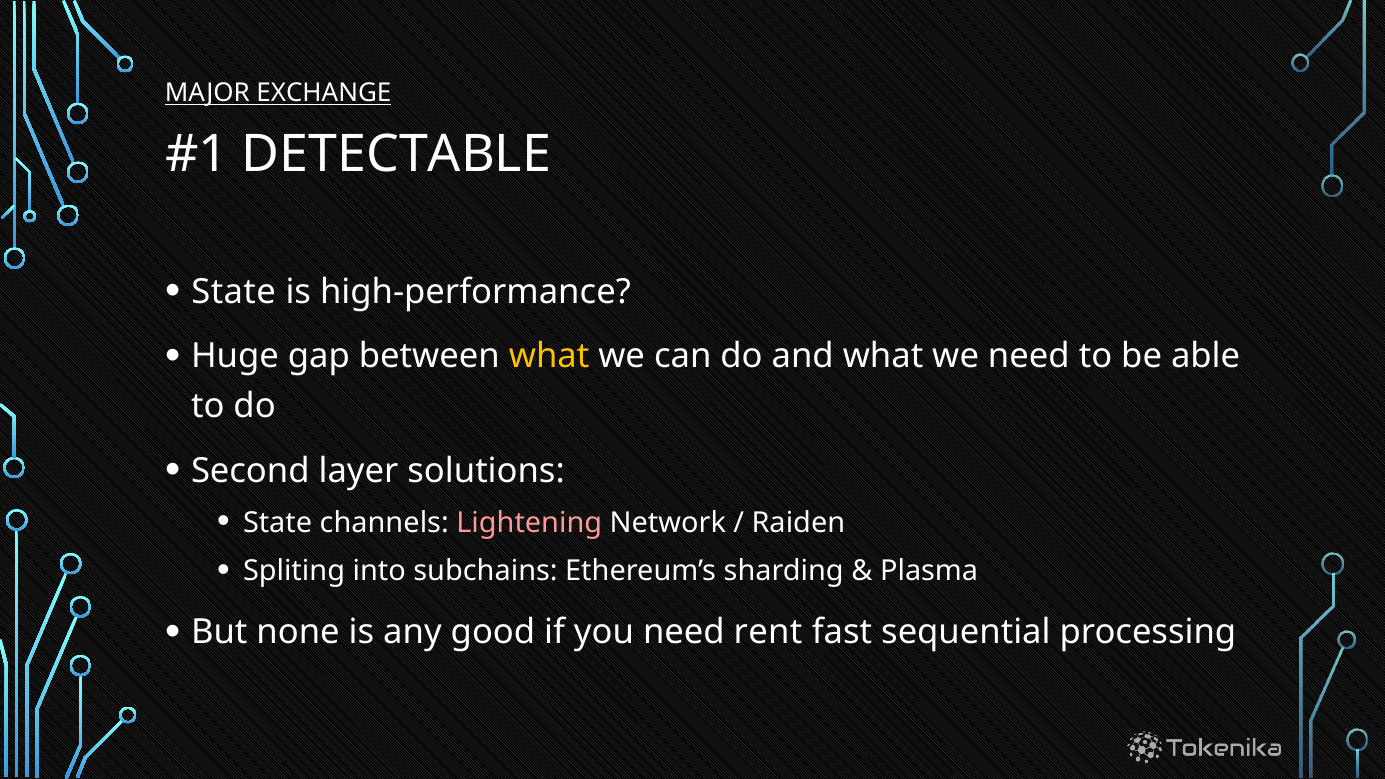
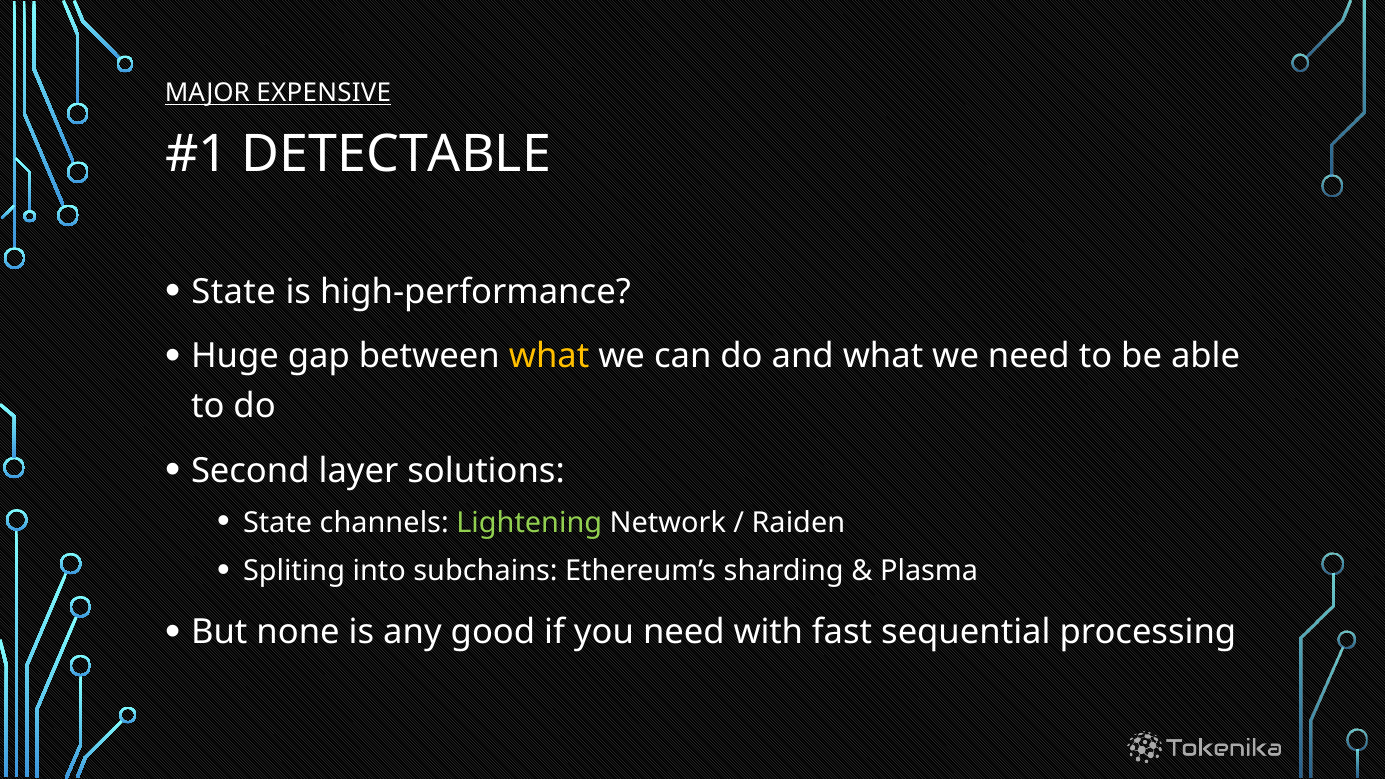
EXCHANGE: EXCHANGE -> EXPENSIVE (324, 93)
Lightening colour: pink -> light green (529, 523)
rent: rent -> with (768, 633)
